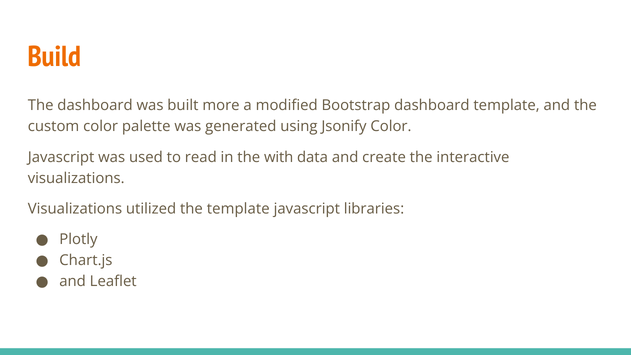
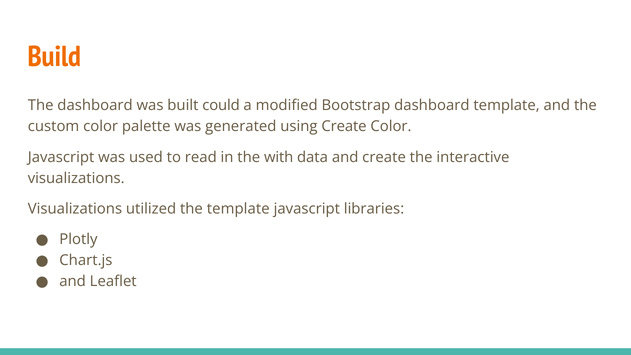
more: more -> could (221, 105)
using Jsonify: Jsonify -> Create (344, 127)
